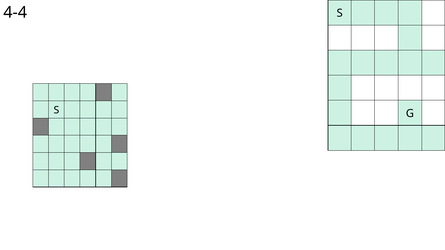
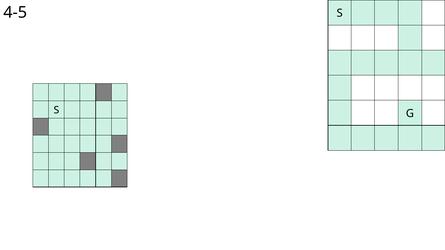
4-4: 4-4 -> 4-5 (15, 13)
